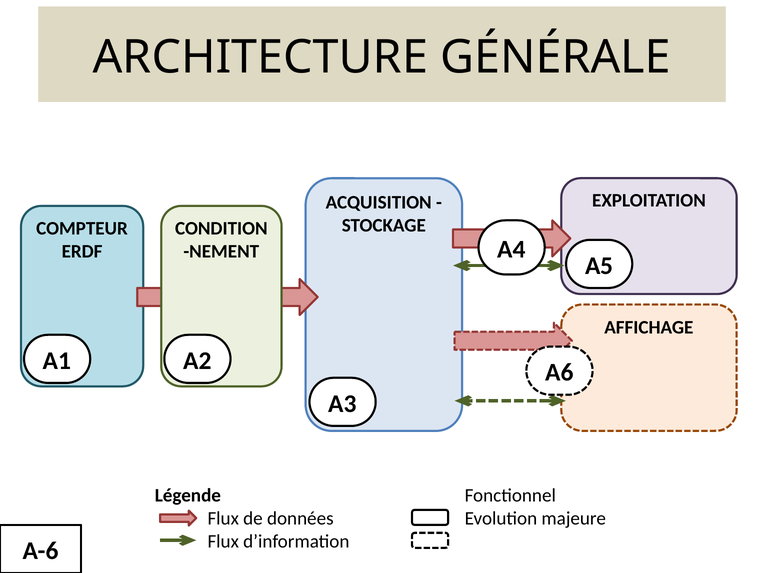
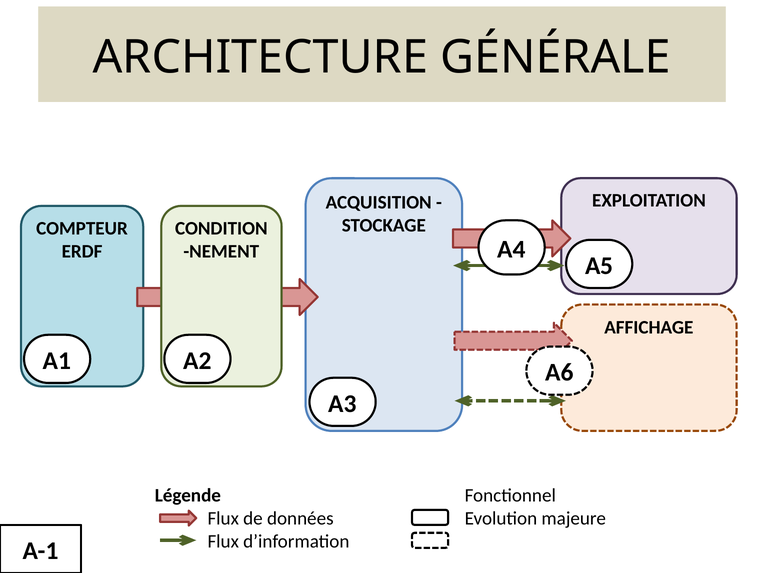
A-6: A-6 -> A-1 (41, 551)
